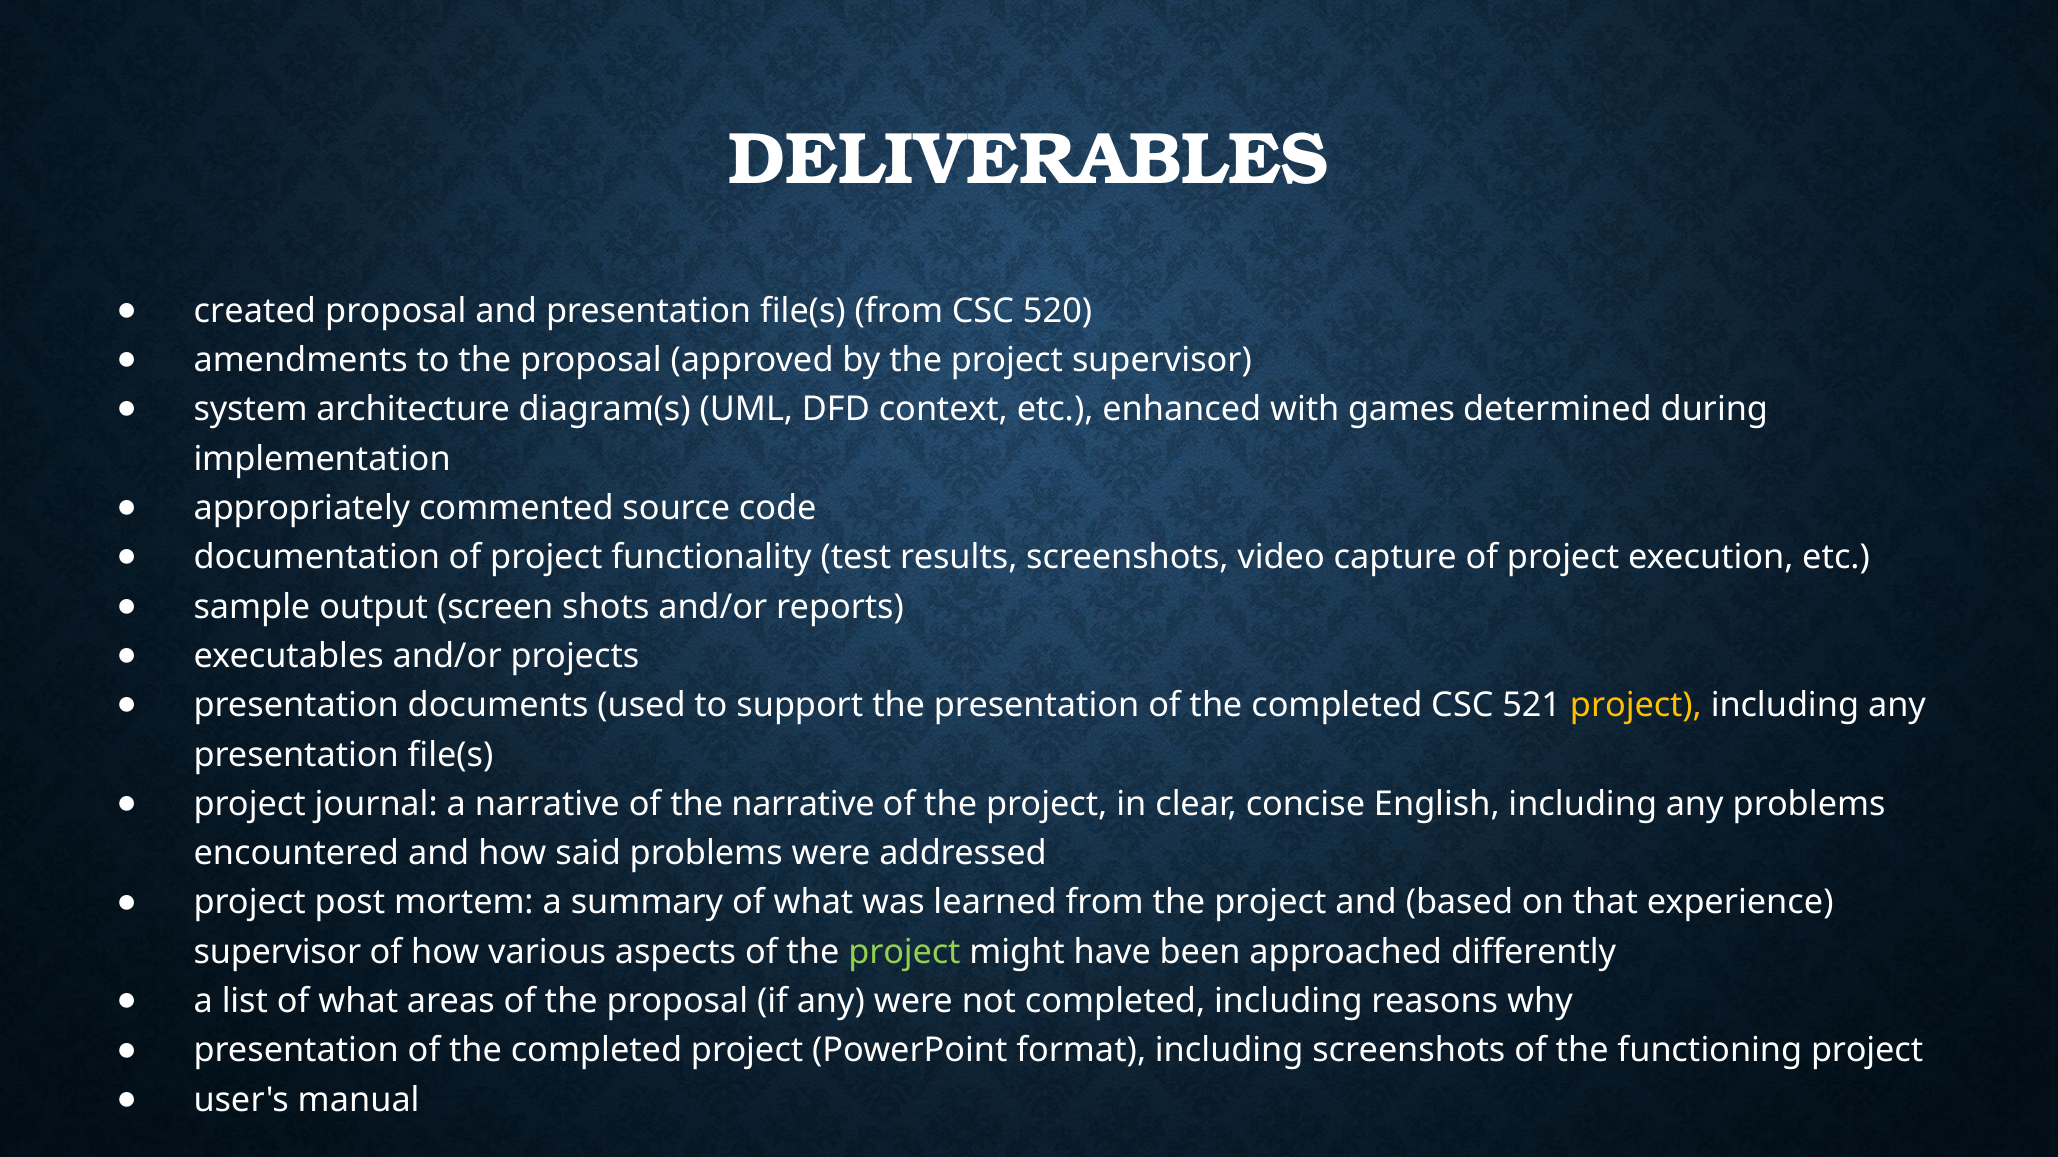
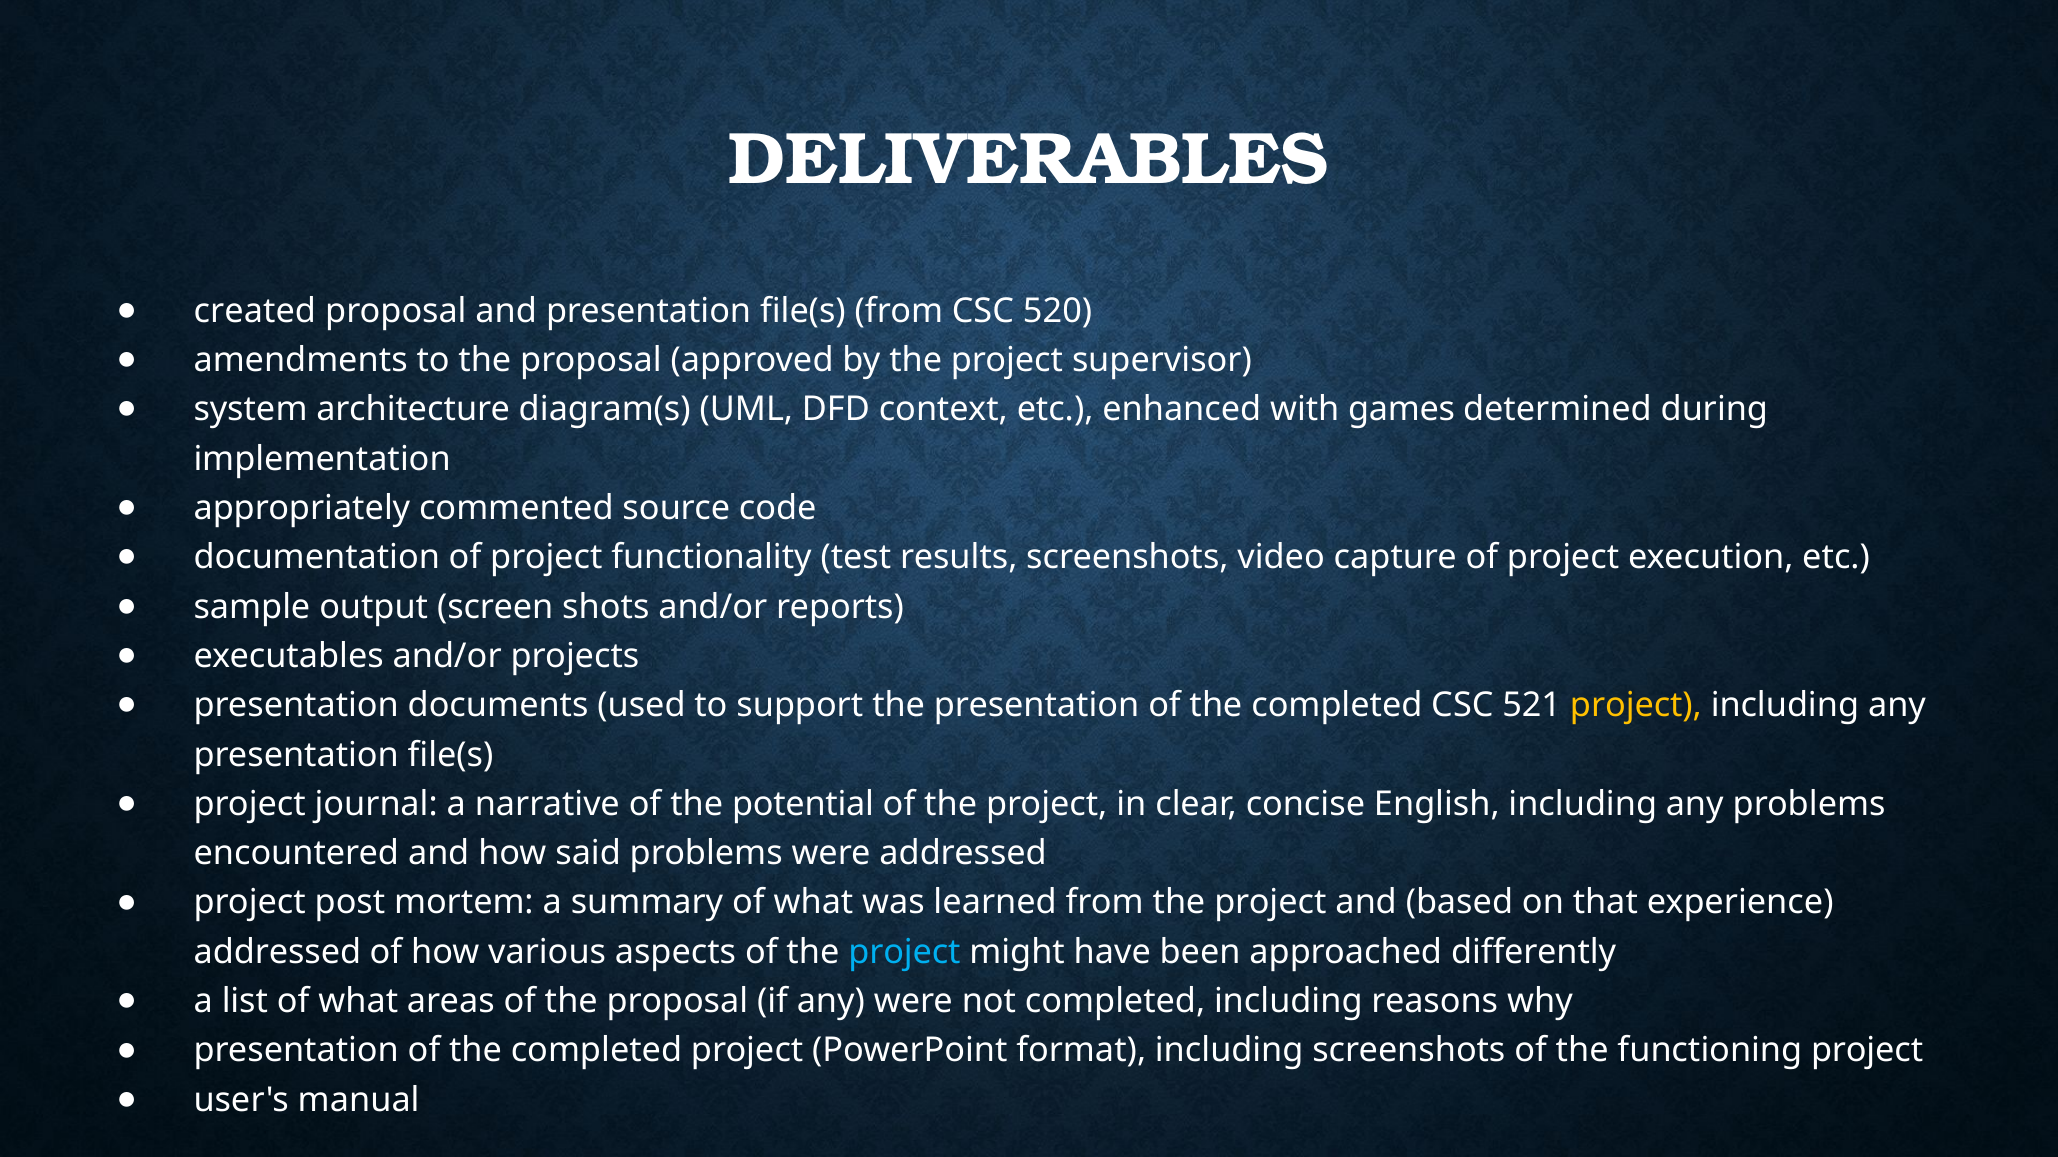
the narrative: narrative -> potential (803, 805)
supervisor: supervisor -> addressed (277, 953)
project colour: light green -> light blue (904, 953)
